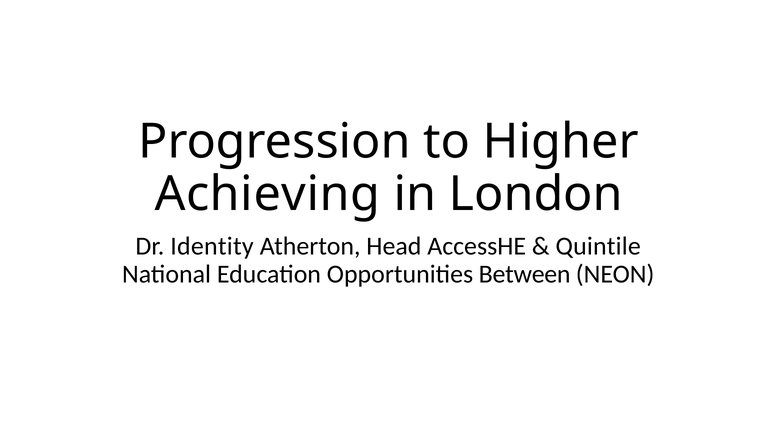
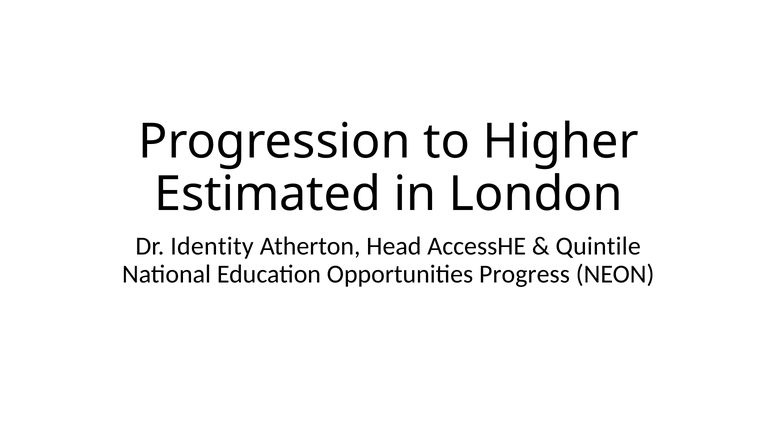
Achieving: Achieving -> Estimated (268, 194)
Between: Between -> Progress (524, 274)
